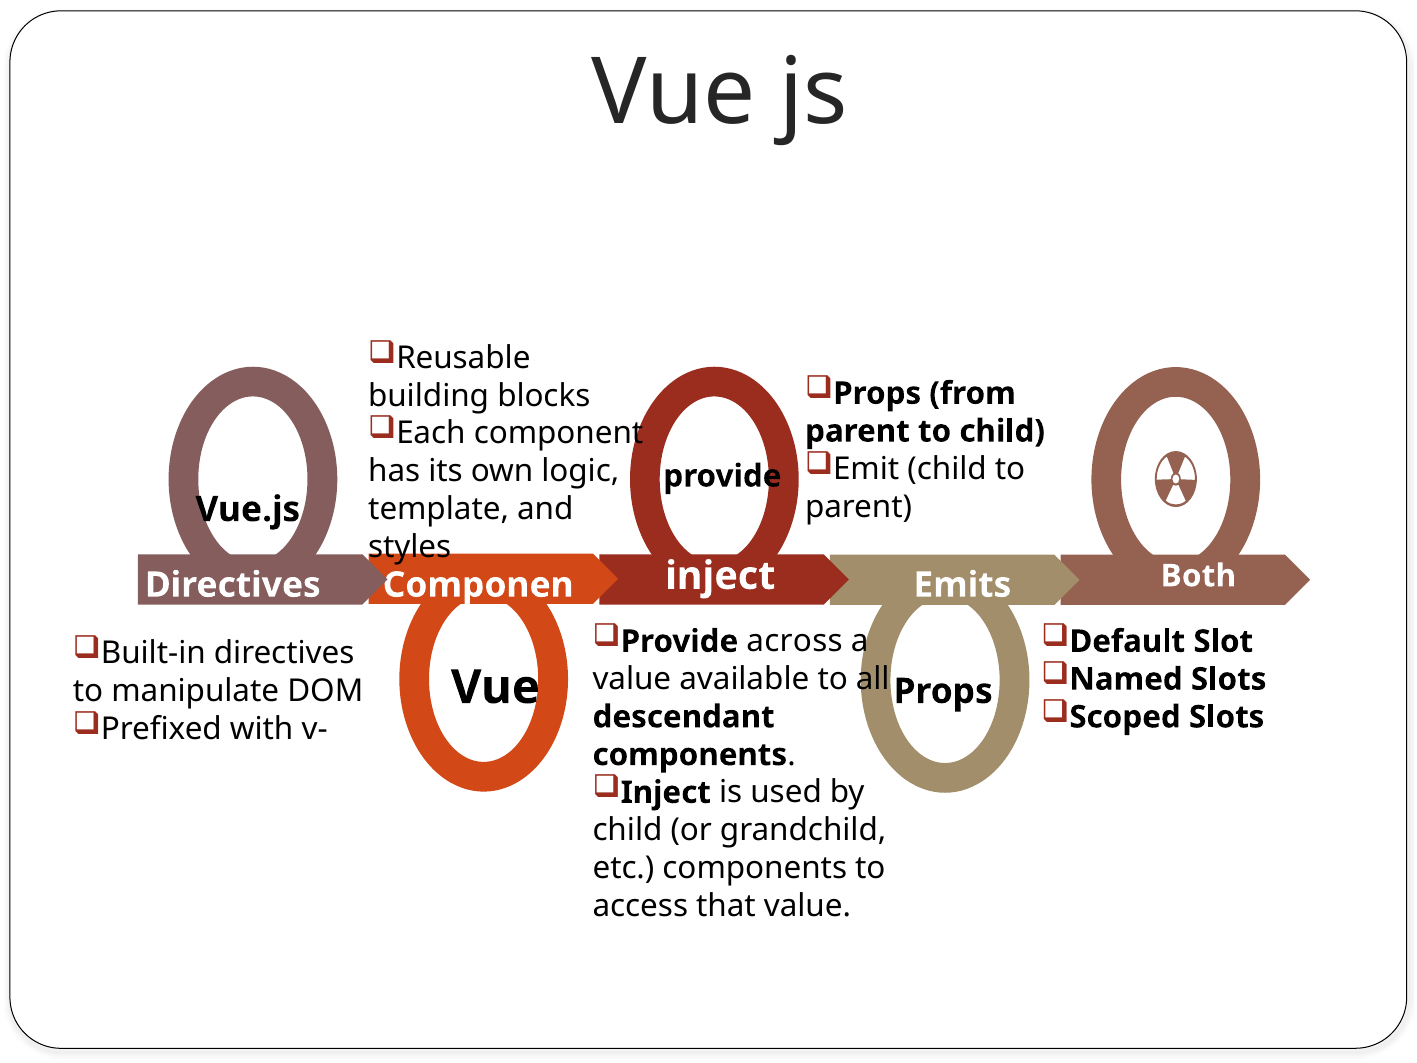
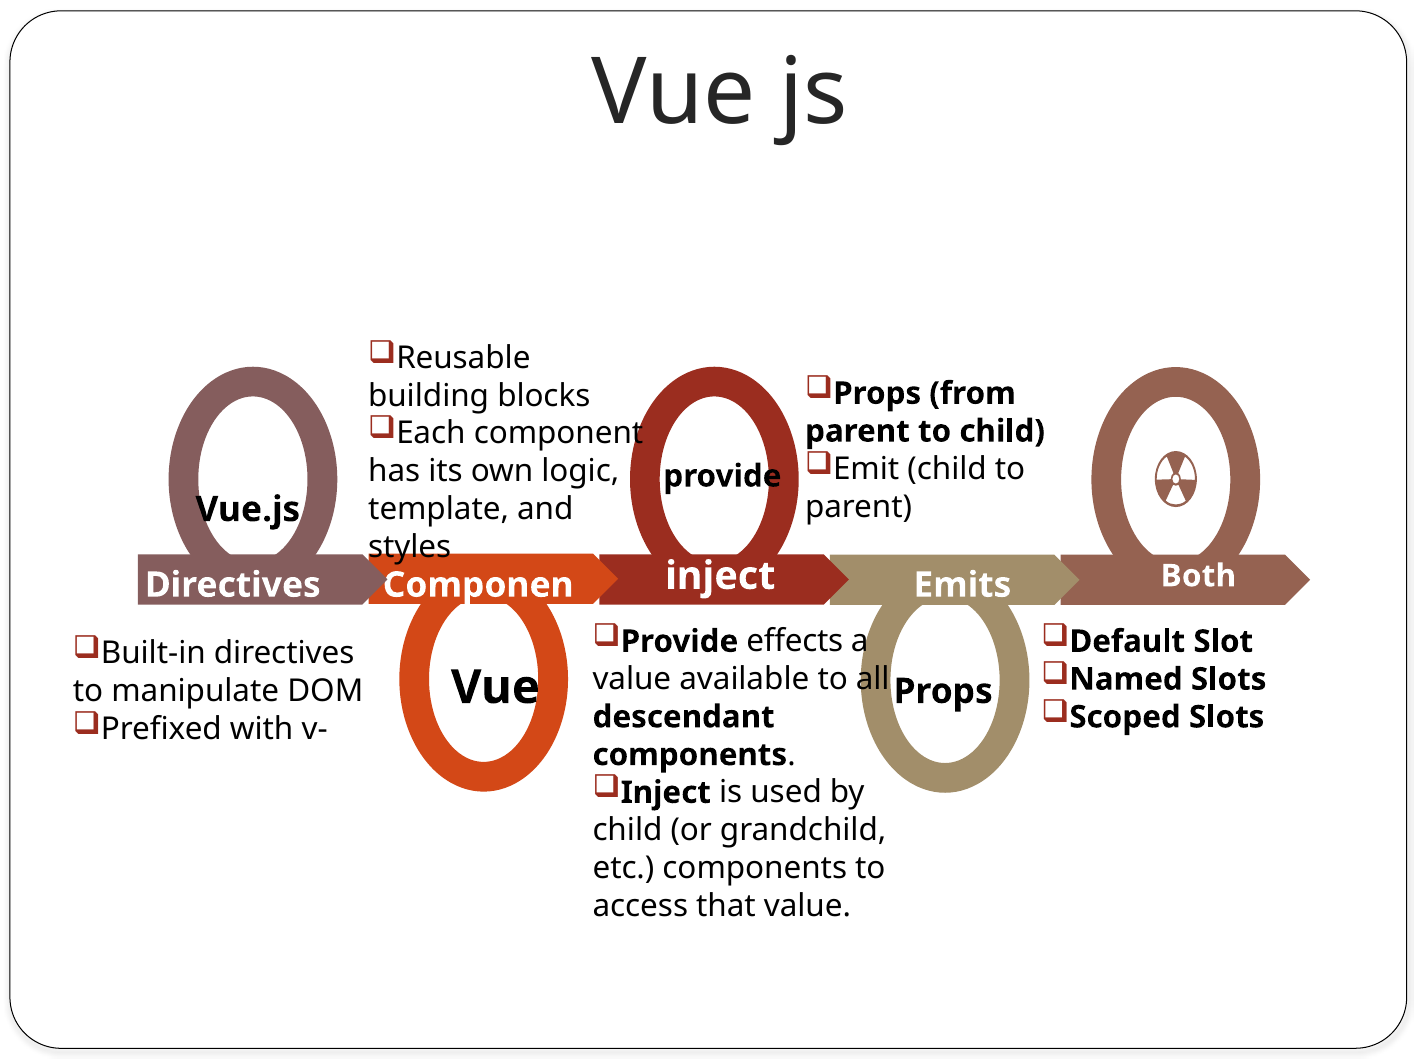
across: across -> effects (795, 641)
